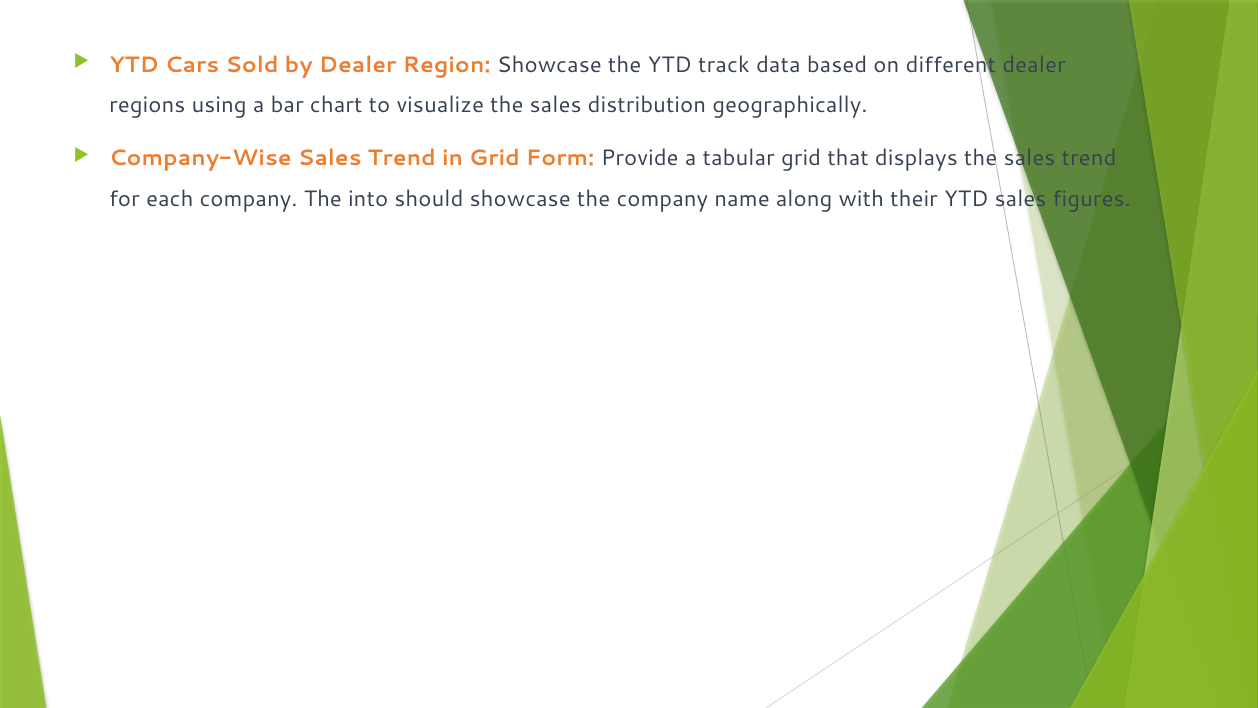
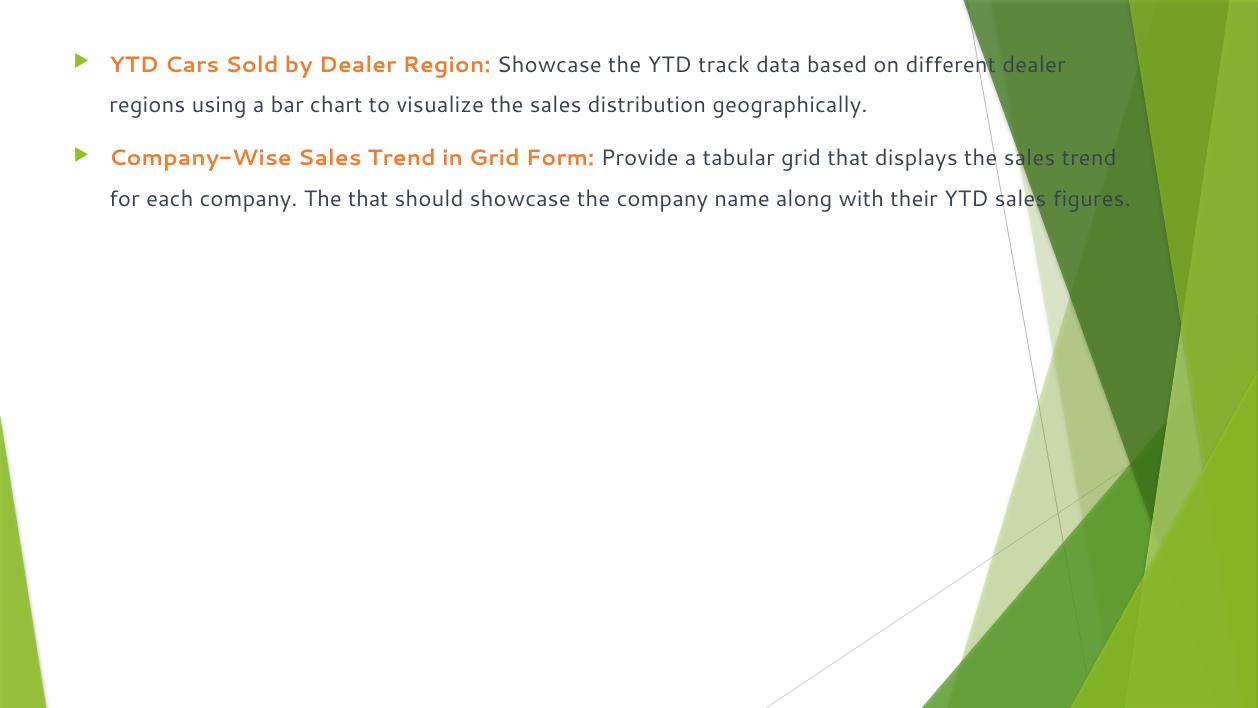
The into: into -> that (368, 199)
